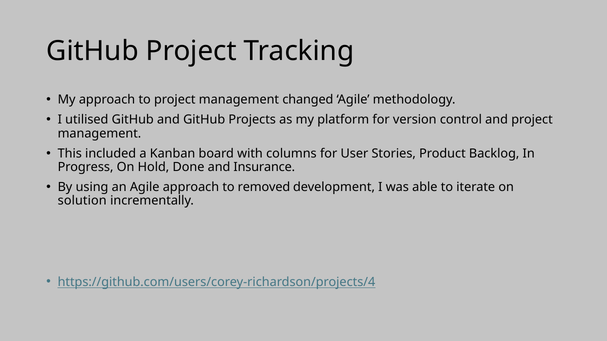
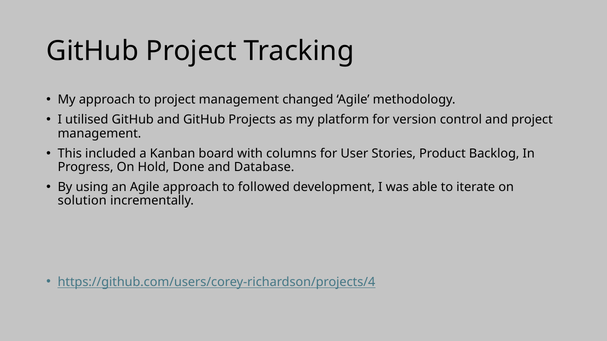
Insurance: Insurance -> Database (264, 167)
removed: removed -> followed (264, 187)
